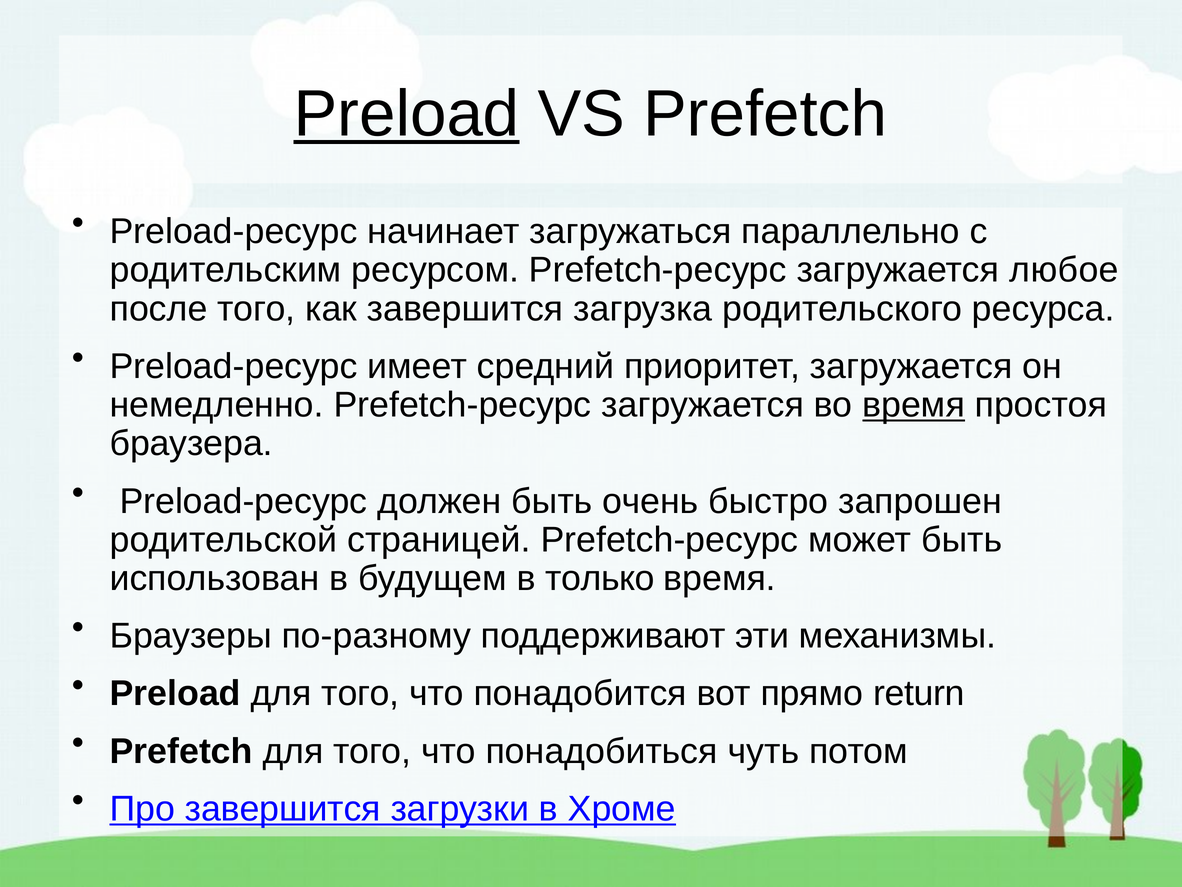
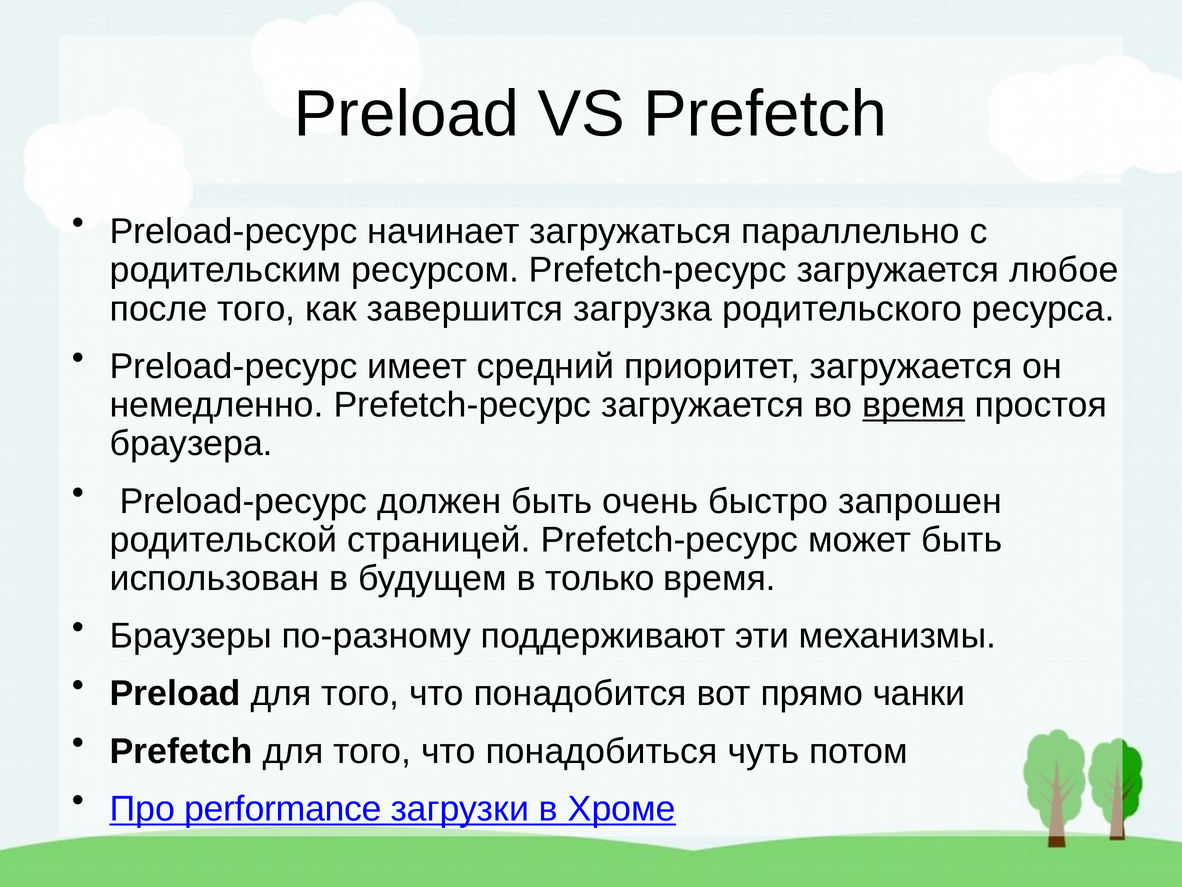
Preload underline: present -> none (407, 114)
return: return -> чанки (919, 693)
Про завершится: завершится -> performance (283, 808)
